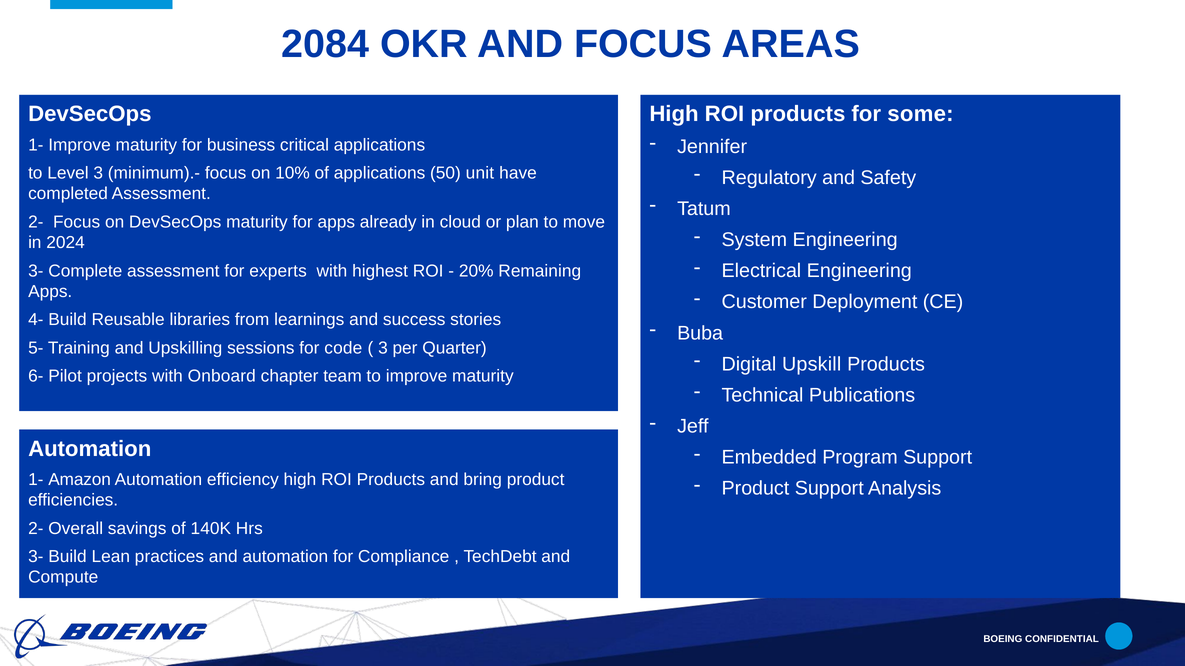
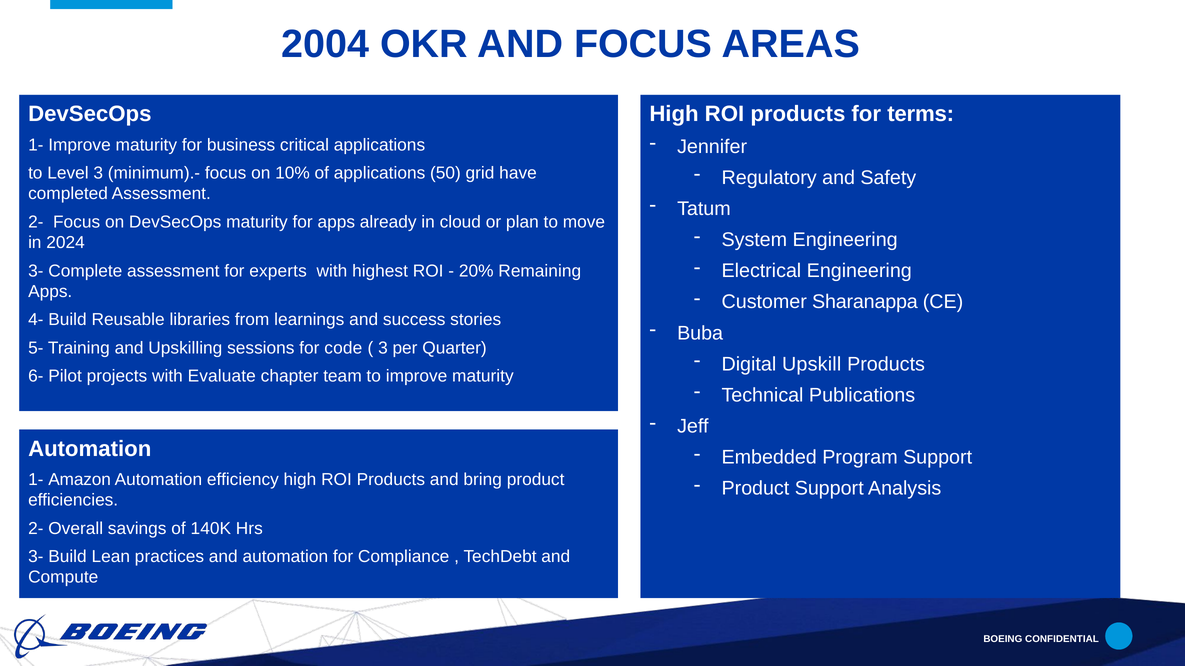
2084: 2084 -> 2004 (325, 44)
some: some -> terms (921, 114)
unit: unit -> grid (480, 173)
Deployment: Deployment -> Sharanappa (865, 302)
Onboard: Onboard -> Evaluate (222, 376)
